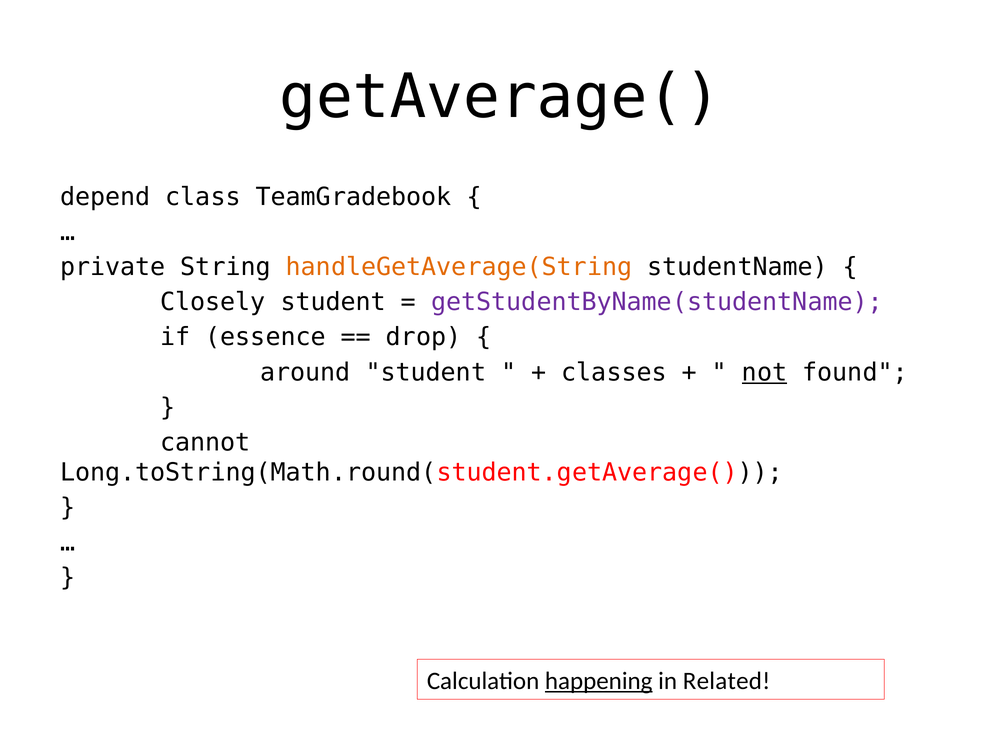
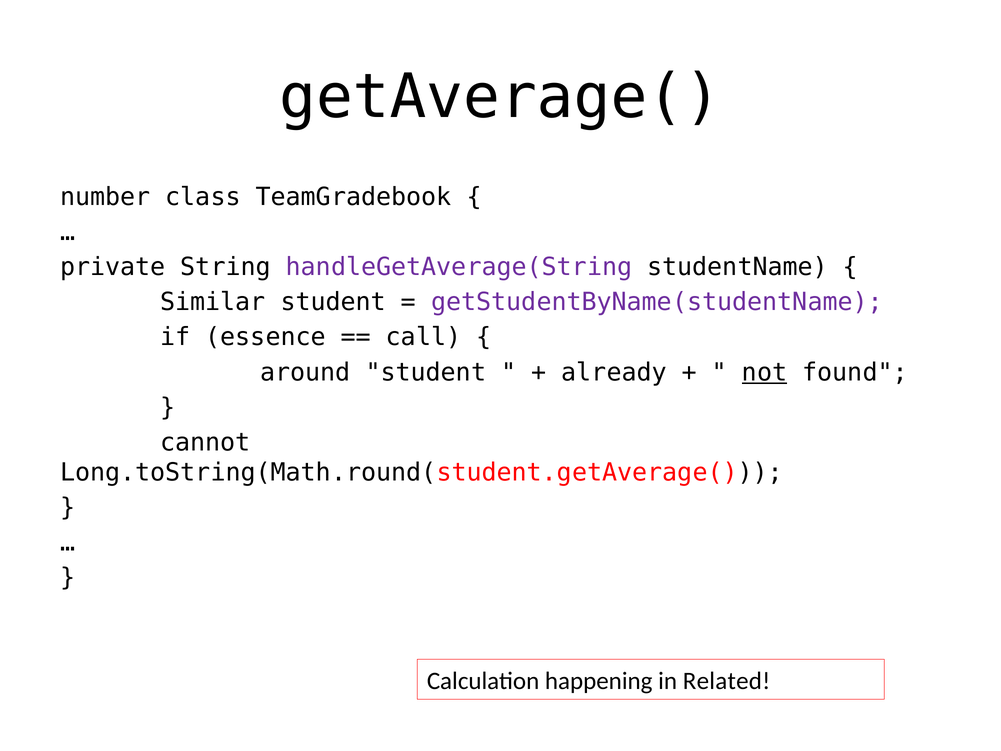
depend: depend -> number (105, 197)
handleGetAverage(String colour: orange -> purple (459, 267)
Closely: Closely -> Similar (213, 302)
drop: drop -> call (424, 337)
classes: classes -> already (614, 372)
happening underline: present -> none (599, 681)
